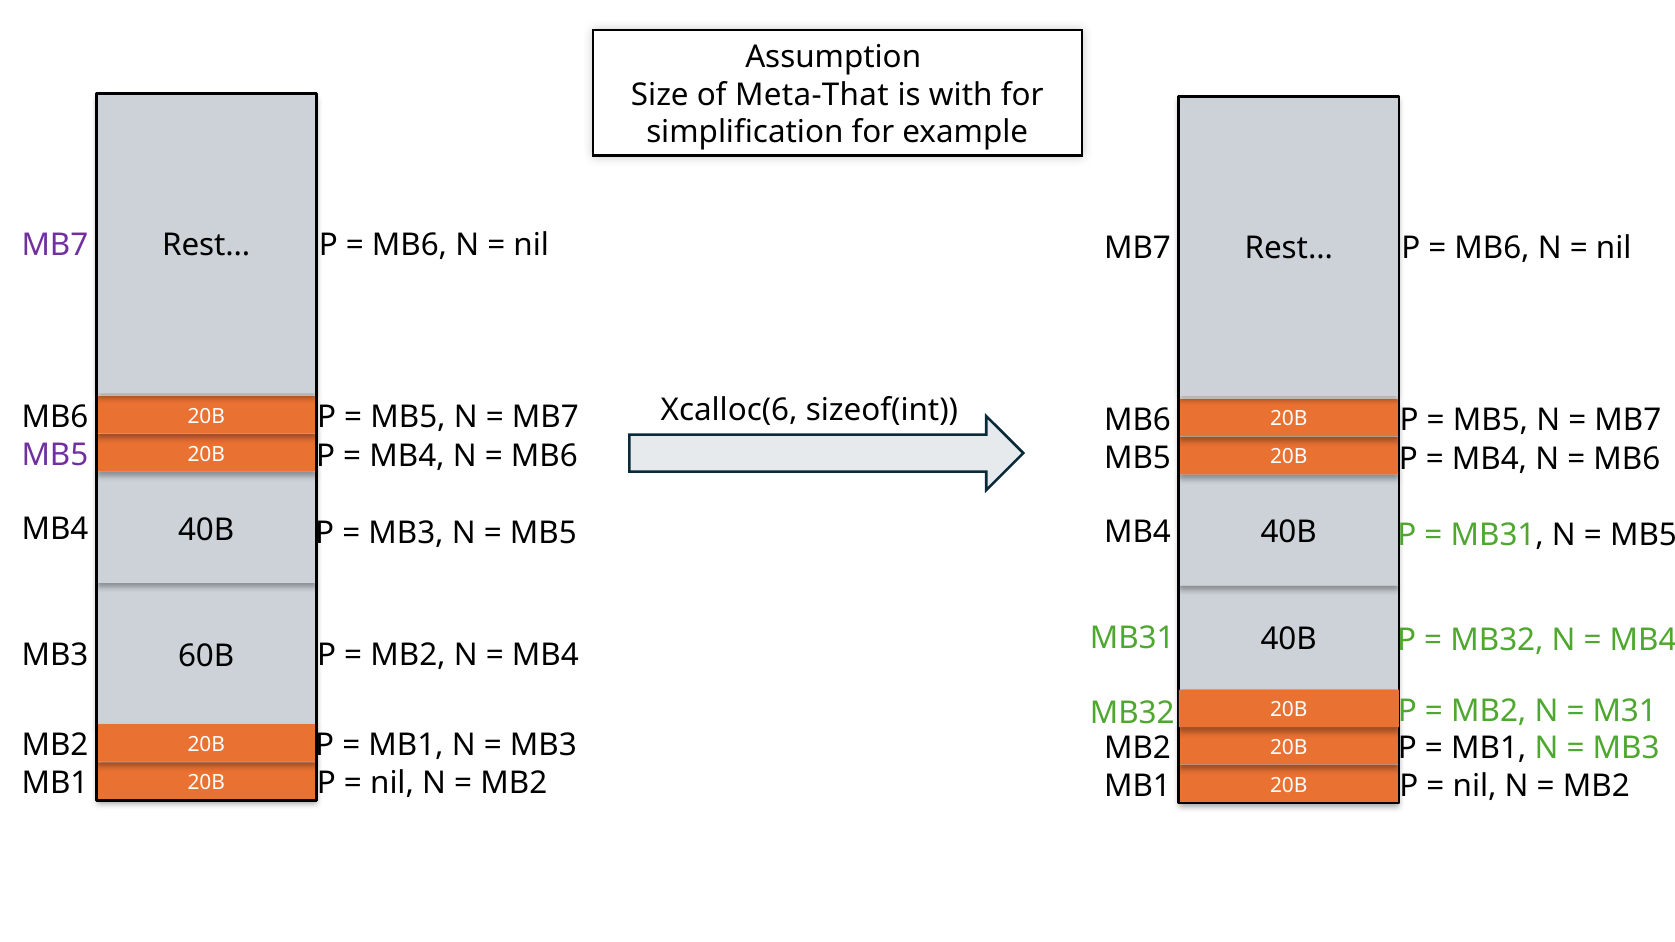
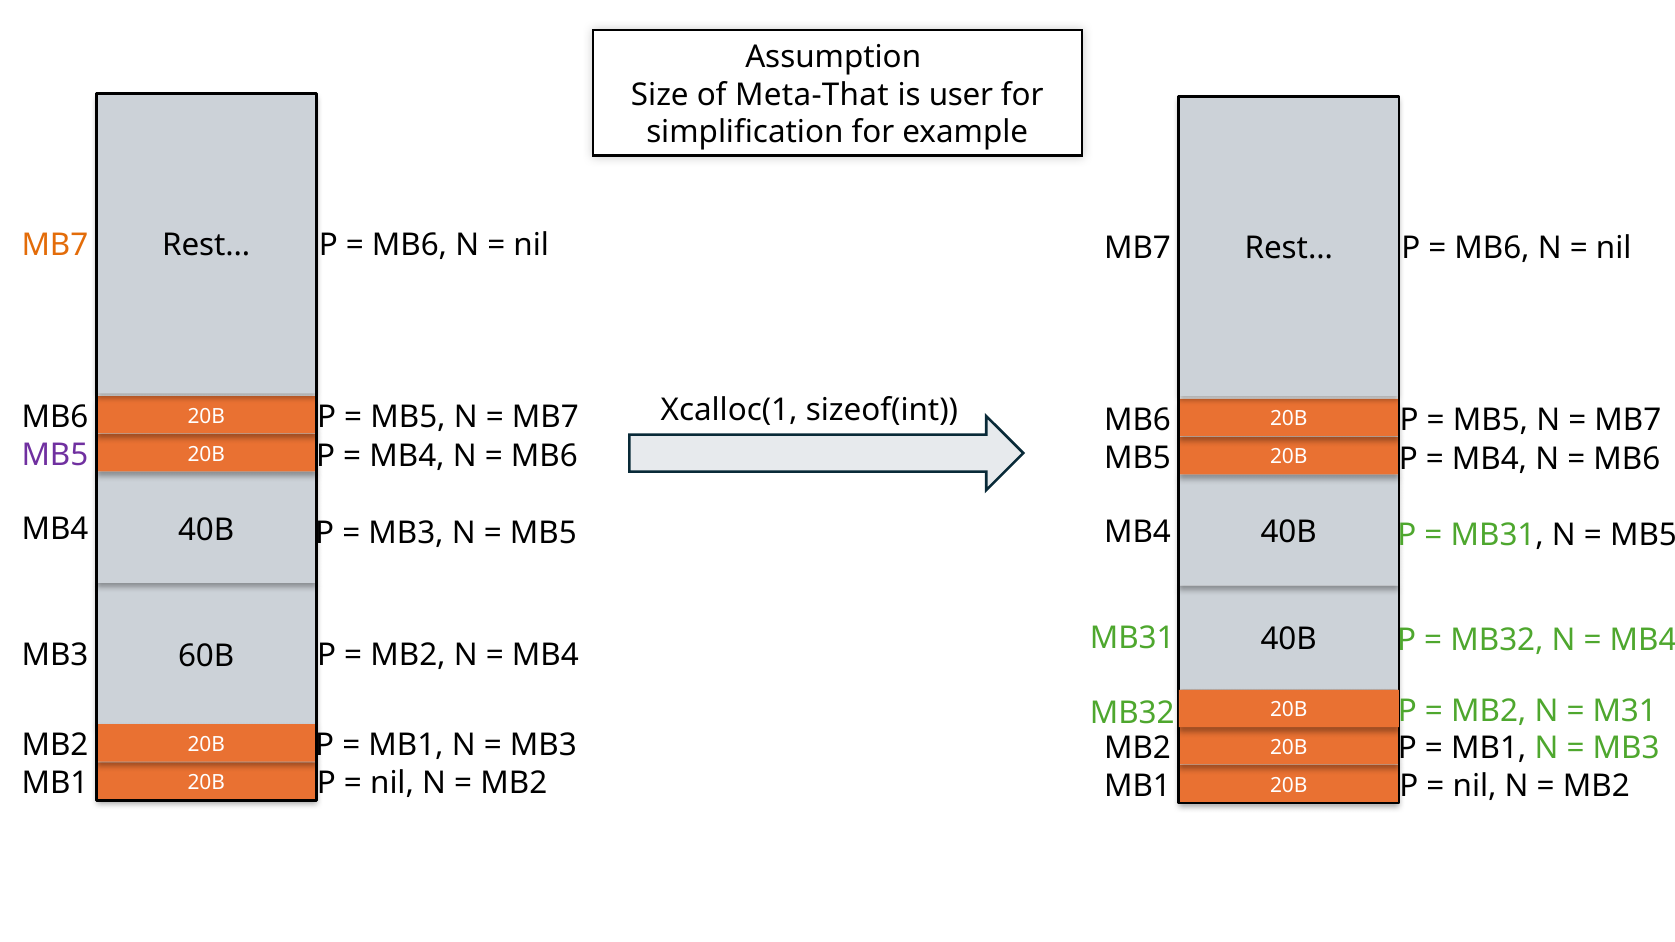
with: with -> user (961, 95)
MB7 colour: purple -> orange (55, 245)
Xcalloc(6: Xcalloc(6 -> Xcalloc(1 (729, 411)
